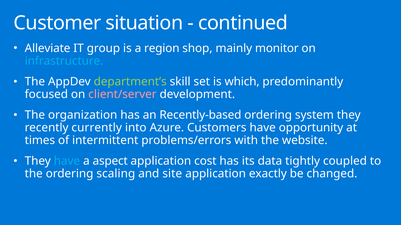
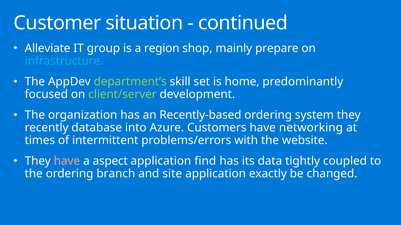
monitor: monitor -> prepare (277, 48)
which: which -> home (242, 82)
client/server colour: pink -> light green (122, 94)
currently: currently -> database (97, 128)
opportunity: opportunity -> networking (311, 128)
have colour: light blue -> pink (67, 161)
cost: cost -> find (205, 161)
scaling: scaling -> branch (116, 174)
